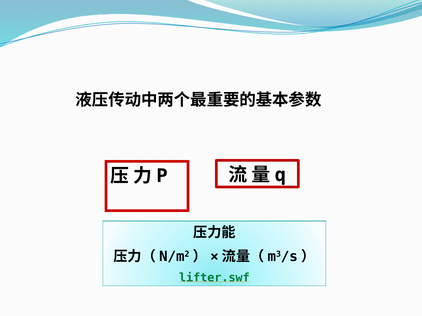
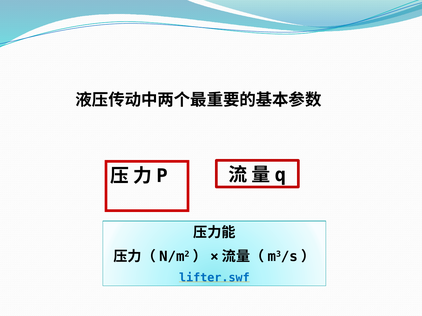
lifter.swf colour: green -> blue (214, 278)
